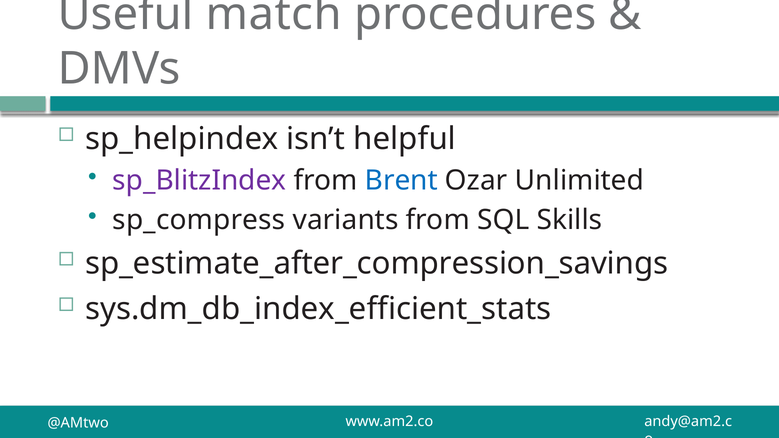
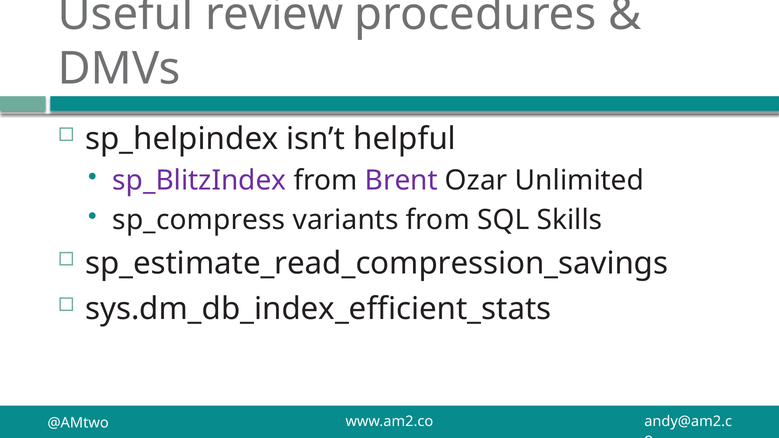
match: match -> review (274, 14)
Brent colour: blue -> purple (401, 181)
sp_estimate_after_compression_savings: sp_estimate_after_compression_savings -> sp_estimate_read_compression_savings (377, 264)
